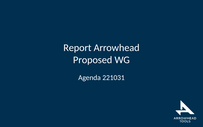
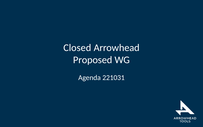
Report: Report -> Closed (77, 48)
